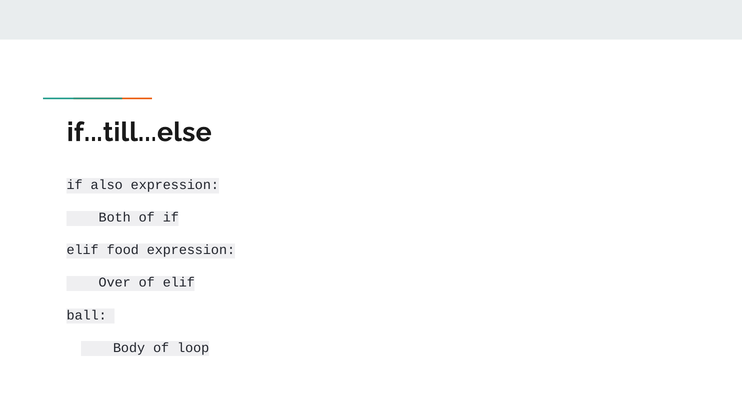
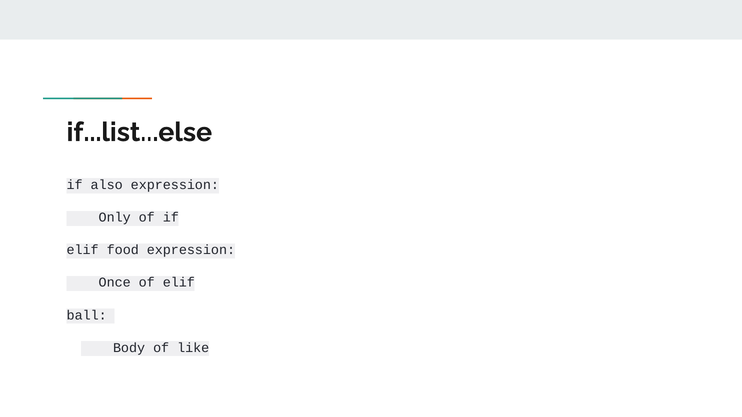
if...till...else: if...till...else -> if...list...else (139, 132)
Both: Both -> Only (115, 218)
Over: Over -> Once (115, 283)
loop: loop -> like (193, 348)
